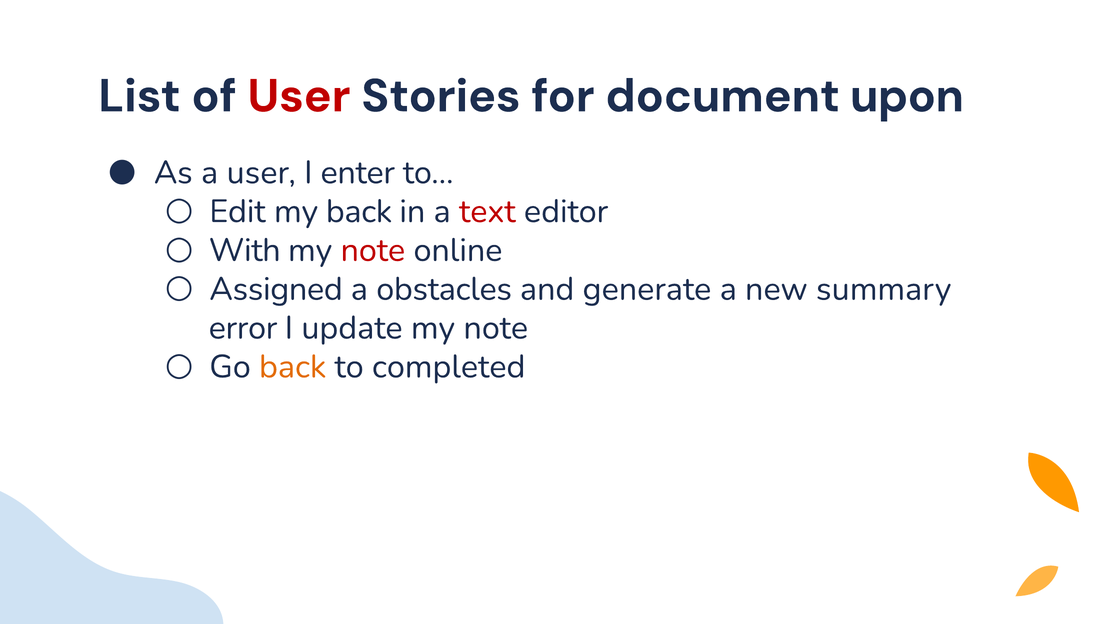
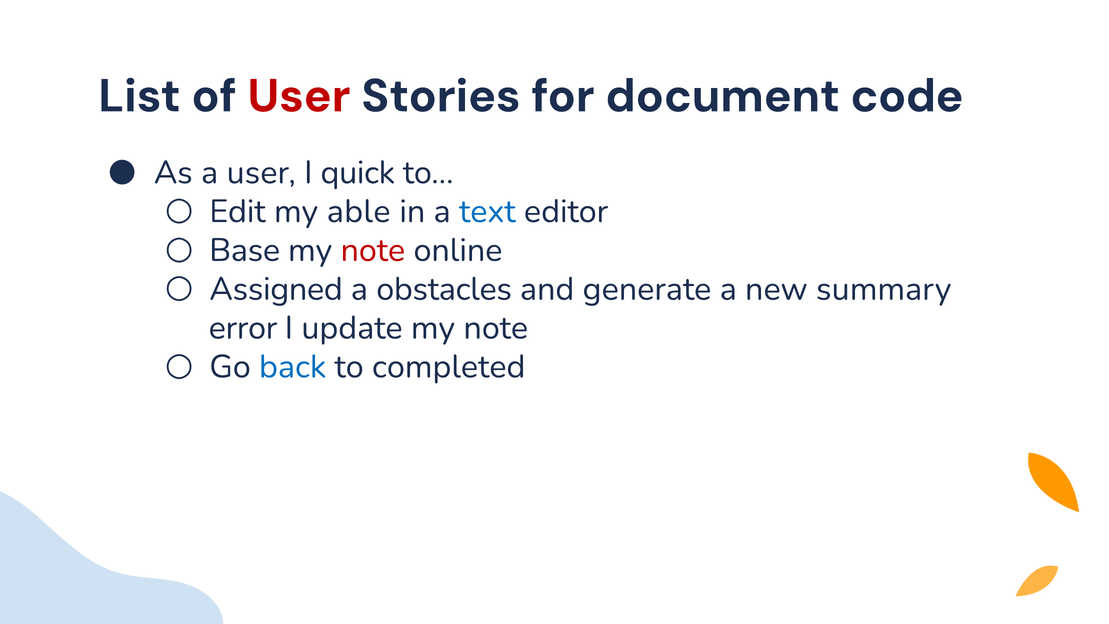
upon: upon -> code (907, 96)
enter: enter -> quick (358, 173)
my back: back -> able (359, 211)
text colour: red -> blue (487, 211)
With: With -> Base (245, 250)
back colour: orange -> blue (293, 367)
